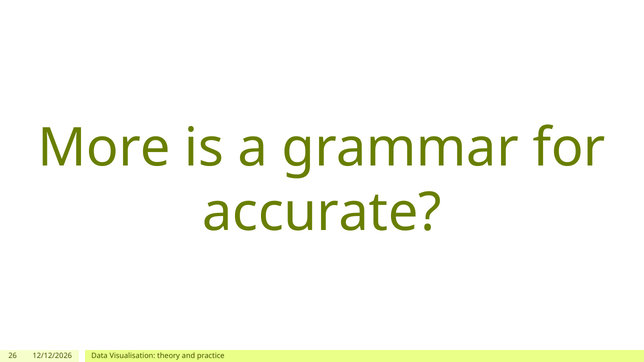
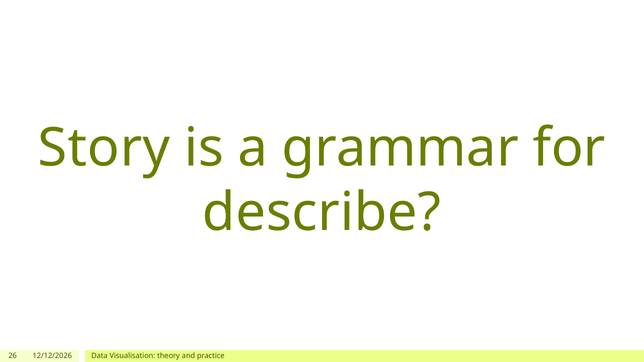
More: More -> Story (104, 148)
accurate: accurate -> describe (322, 213)
